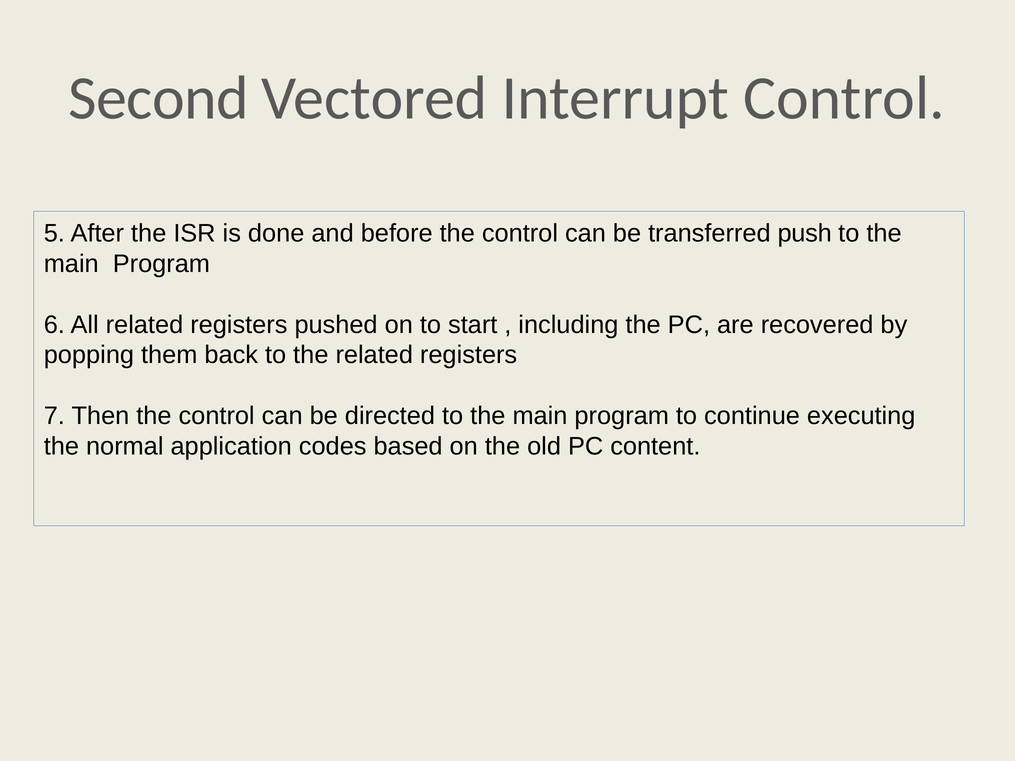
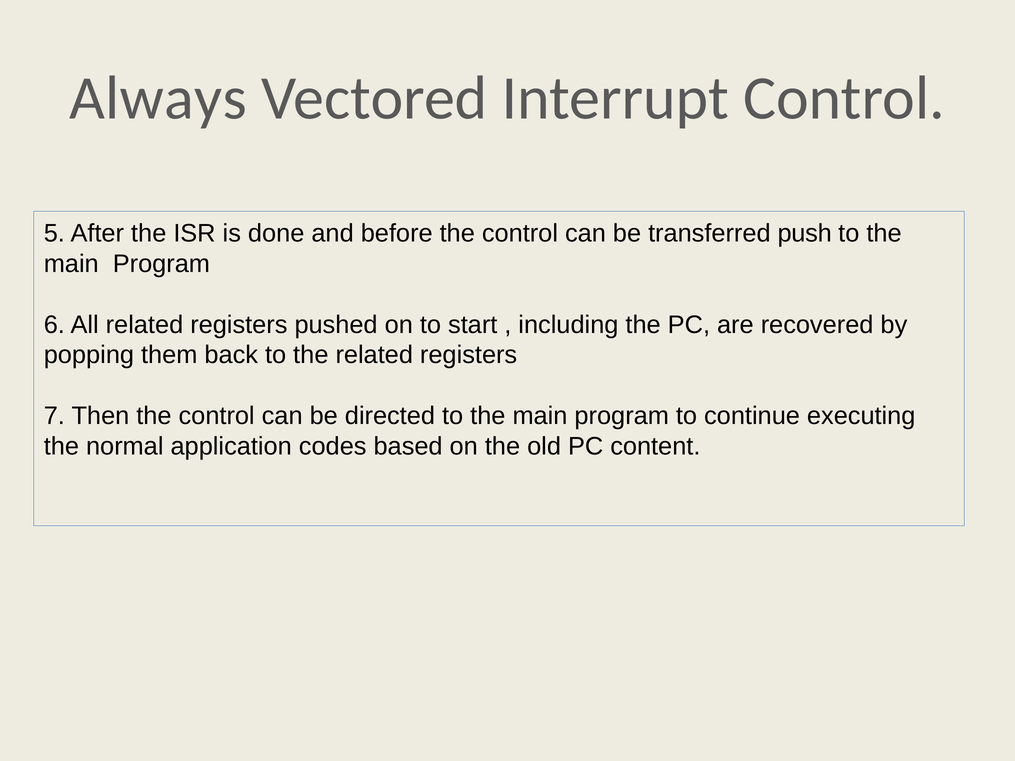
Second: Second -> Always (158, 98)
